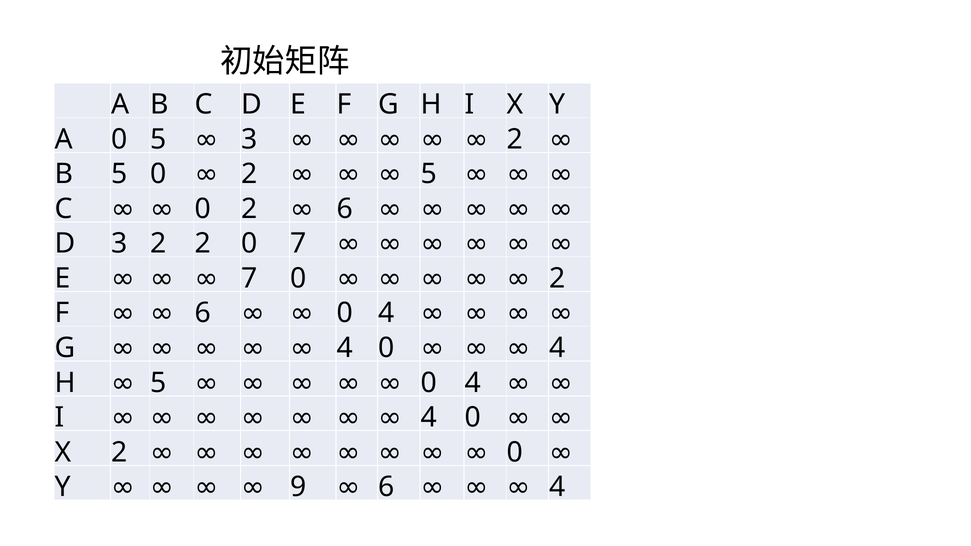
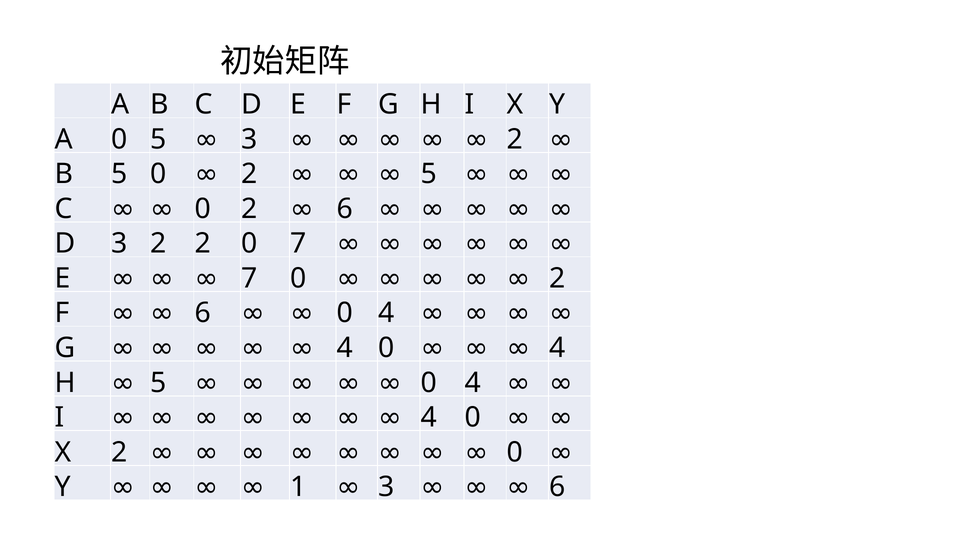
9: 9 -> 1 (298, 487)
6: 6 -> 3 (386, 487)
4: 4 -> 6 (557, 487)
